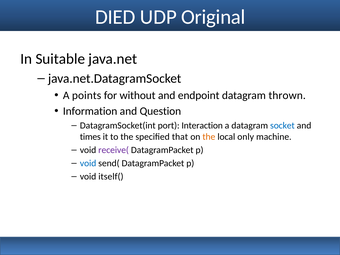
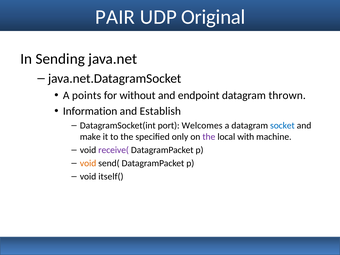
DIED: DIED -> PAIR (115, 17)
Suitable: Suitable -> Sending (60, 59)
Question: Question -> Establish (160, 111)
Interaction: Interaction -> Welcomes (202, 125)
times: times -> make (90, 137)
that: that -> only (180, 137)
the colour: orange -> purple (209, 137)
only: only -> with (246, 137)
void colour: blue -> orange (88, 163)
